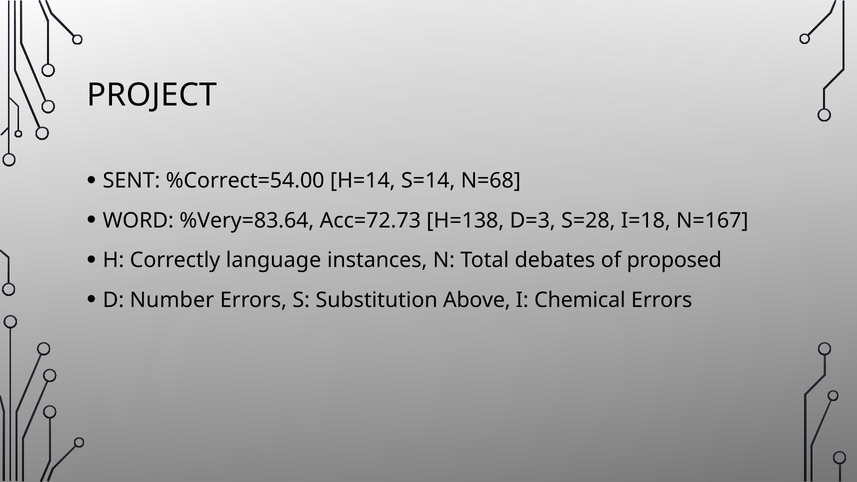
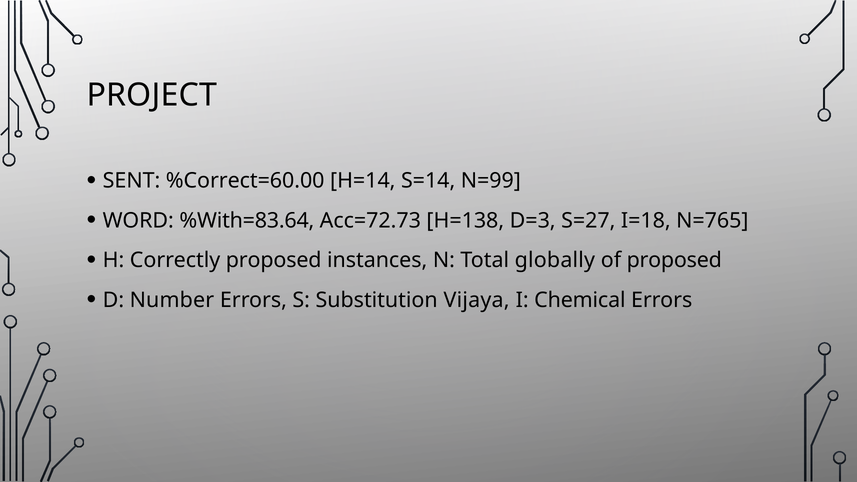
%Correct=54.00: %Correct=54.00 -> %Correct=60.00 (245, 181)
N=68: N=68 -> N=99 (491, 181)
%Very=83.64: %Very=83.64 -> %With=83.64 (247, 221)
S=28: S=28 -> S=27 (588, 221)
N=167: N=167 -> N=765 (712, 221)
Correctly language: language -> proposed (274, 260)
debates: debates -> globally (555, 260)
Above: Above -> Vijaya (477, 300)
